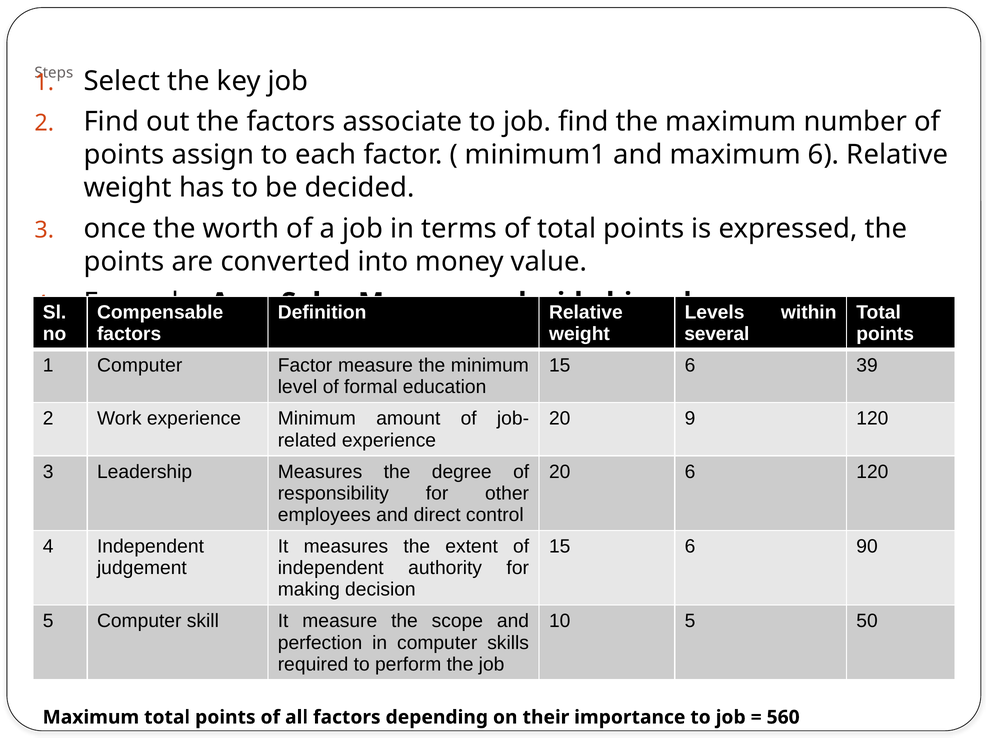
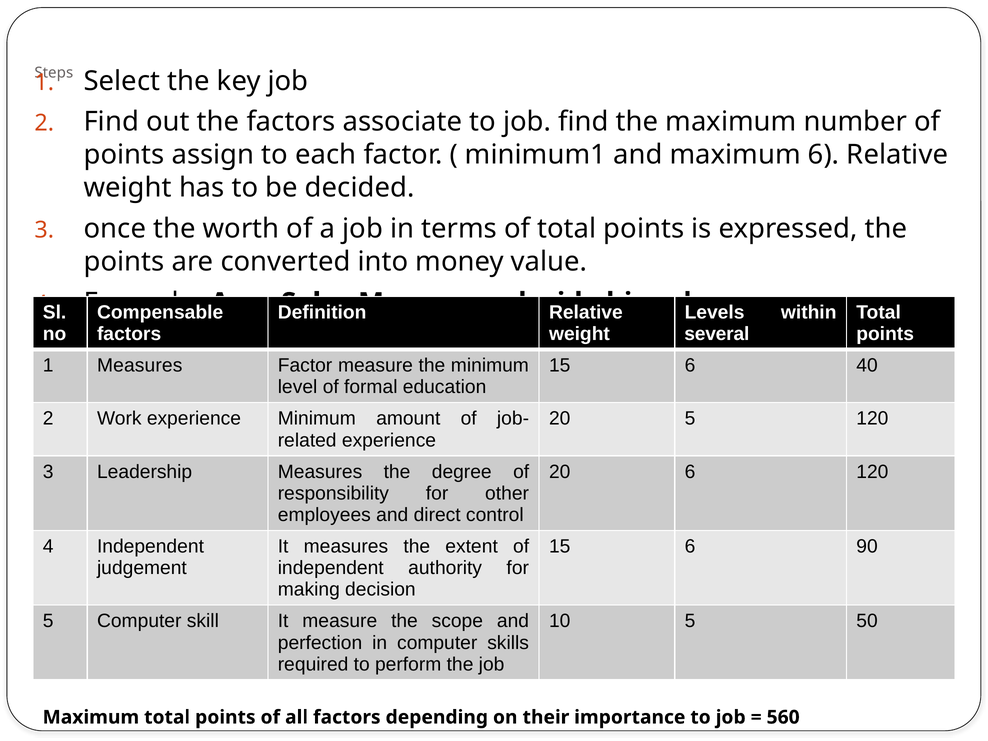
1 Computer: Computer -> Measures (140, 366)
39: 39 -> 40 (867, 366)
20 9: 9 -> 5 (690, 419)
